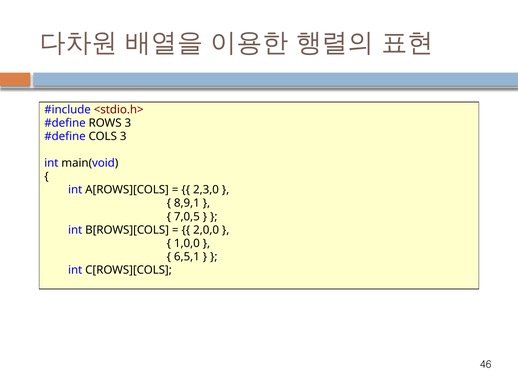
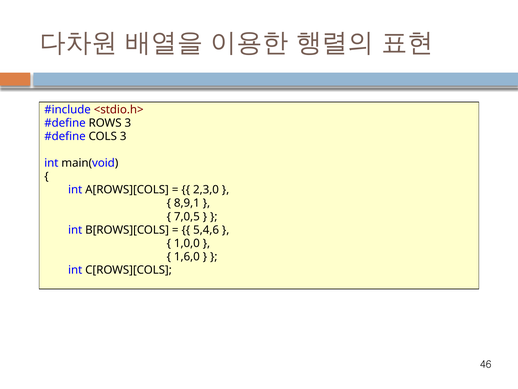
2,0,0: 2,0,0 -> 5,4,6 (206, 230)
6,5,1: 6,5,1 -> 1,6,0 (187, 256)
